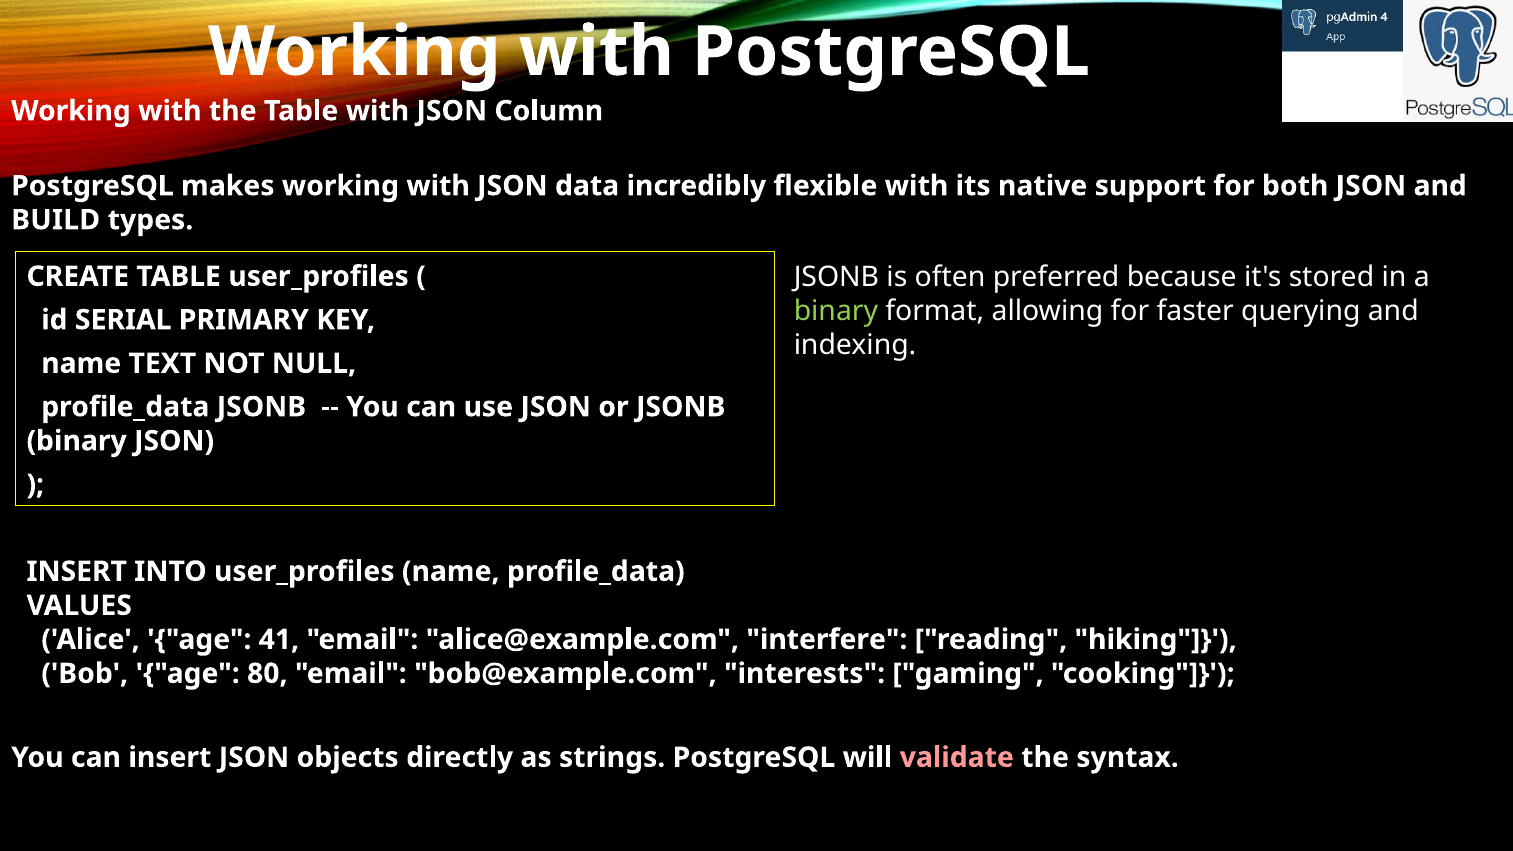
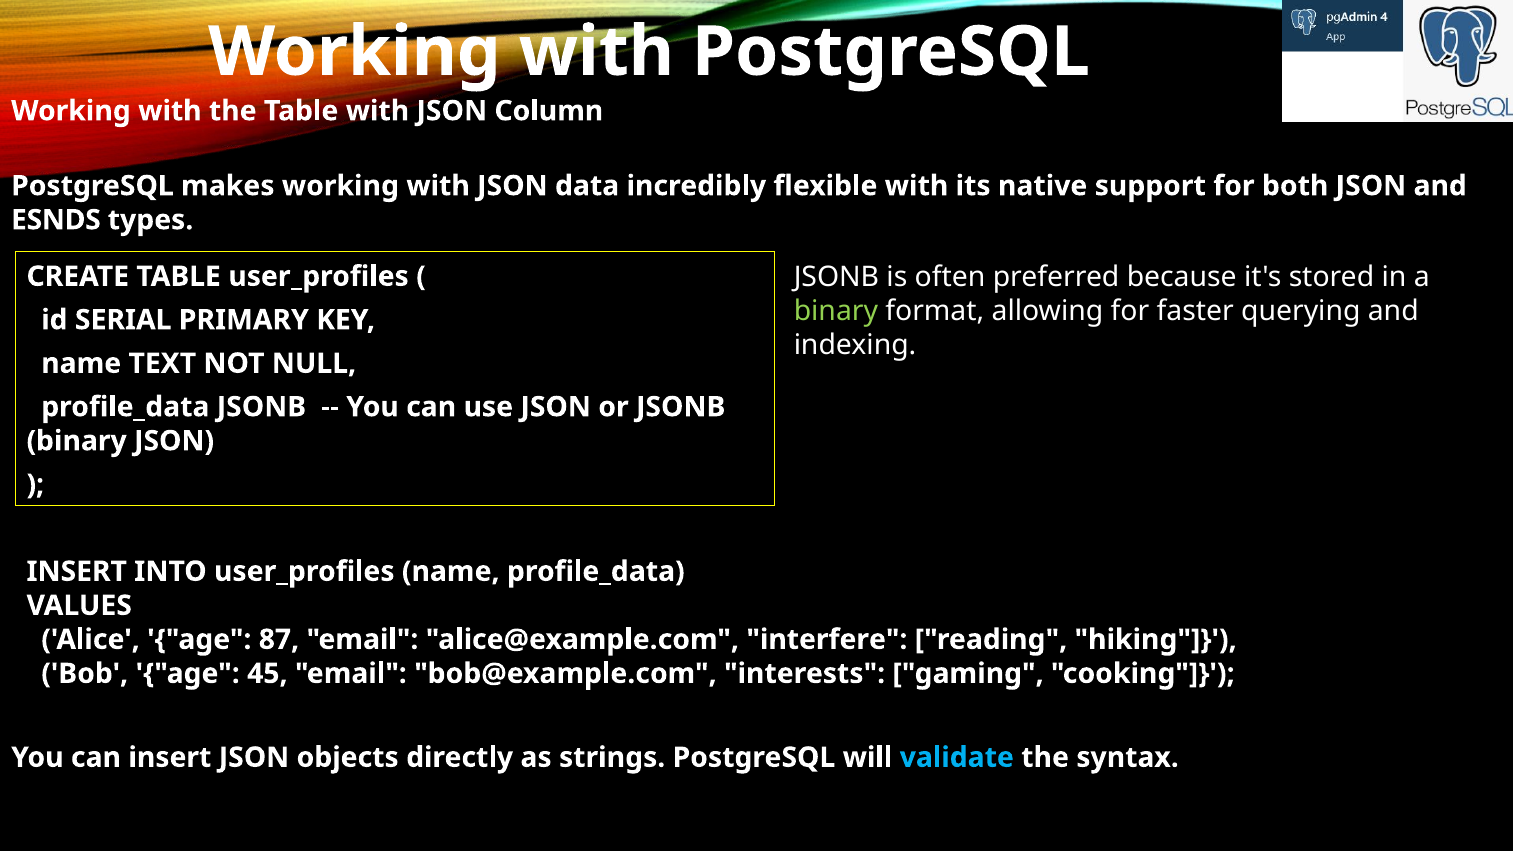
BUILD: BUILD -> ESNDS (56, 220)
41: 41 -> 87 (279, 640)
80: 80 -> 45 (267, 674)
validate colour: pink -> light blue (957, 757)
